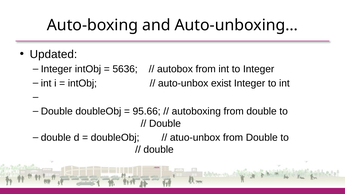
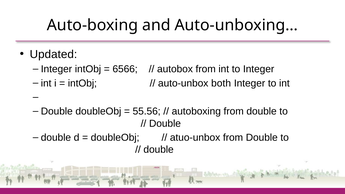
5636: 5636 -> 6566 (125, 69)
exist: exist -> both (221, 83)
95.66: 95.66 -> 55.56 (147, 111)
